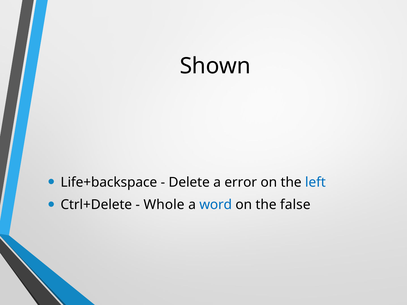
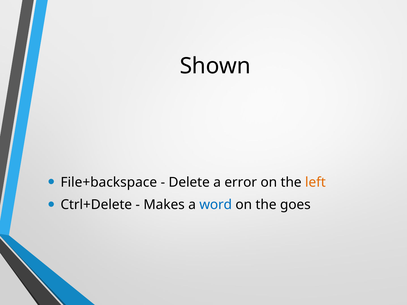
Life+backspace: Life+backspace -> File+backspace (109, 183)
left colour: blue -> orange (315, 183)
Whole: Whole -> Makes (164, 205)
false: false -> goes (295, 205)
